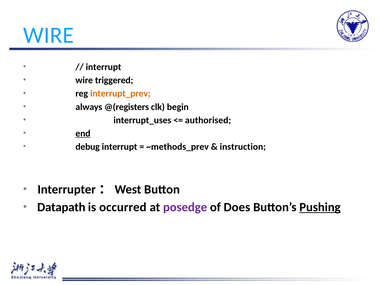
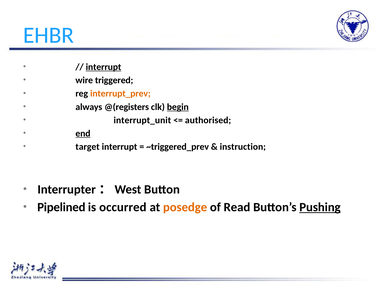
WIRE: WIRE -> EHBR (49, 35)
interrupt underline: none -> present (104, 67)
begin underline: none -> present (178, 107)
interrupt_uses: interrupt_uses -> interrupt_unit (142, 120)
debug: debug -> target (88, 147)
~methods_prev: ~methods_prev -> ~triggered_prev (178, 147)
Datapath: Datapath -> Pipelined (61, 207)
posedge colour: purple -> orange (185, 207)
Does: Does -> Read (237, 207)
